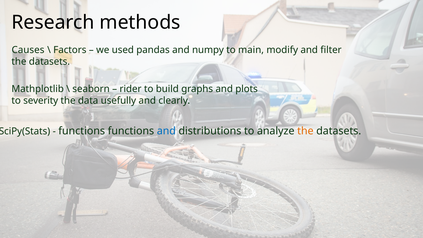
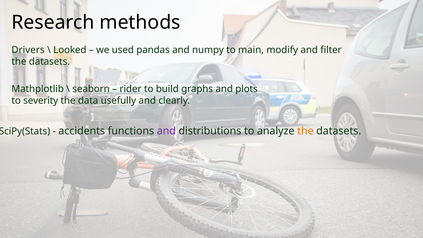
Causes: Causes -> Drivers (28, 50)
Factors: Factors -> Looked (70, 50)
functions: functions -> accidents (82, 131)
and colour: blue -> purple (166, 131)
